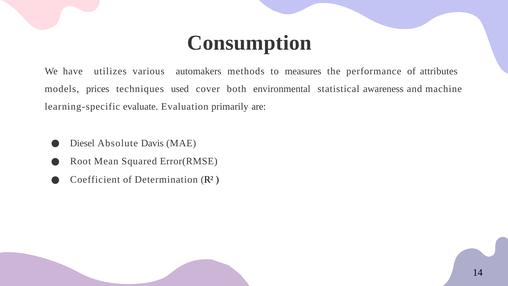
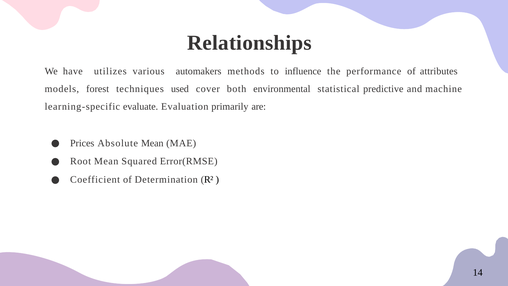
Consumption: Consumption -> Relationships (249, 43)
measures: measures -> influence (303, 71)
prices: prices -> forest (98, 89)
awareness: awareness -> predictive (383, 89)
Diesel: Diesel -> Prices (82, 143)
Absolute Davis: Davis -> Mean (152, 143)
